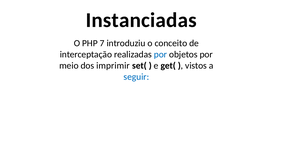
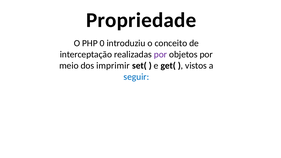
Instanciadas: Instanciadas -> Propriedade (141, 20)
7: 7 -> 0 (102, 43)
por colour: blue -> purple (160, 54)
